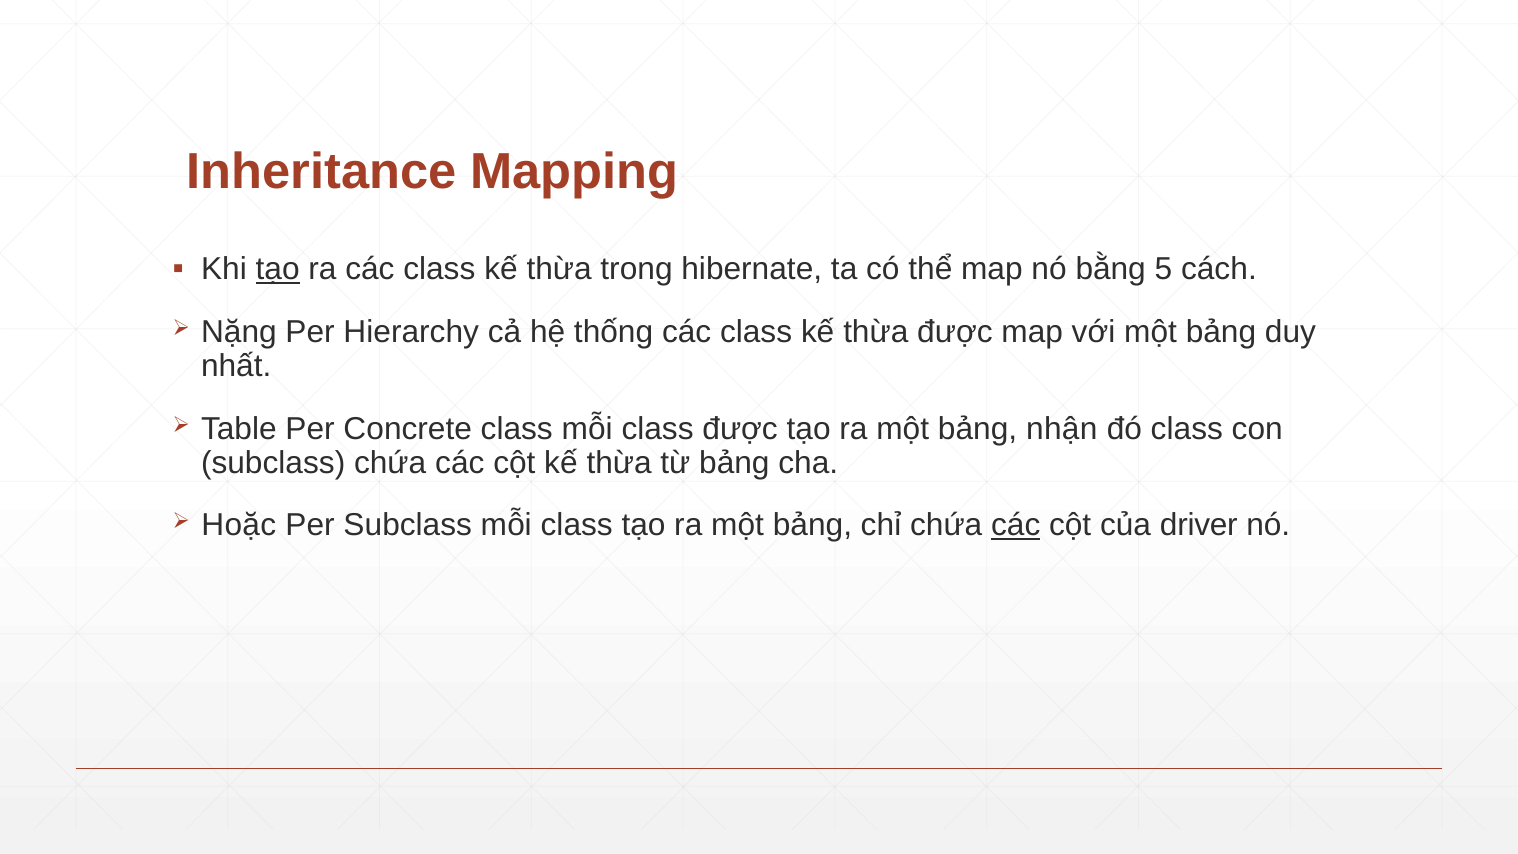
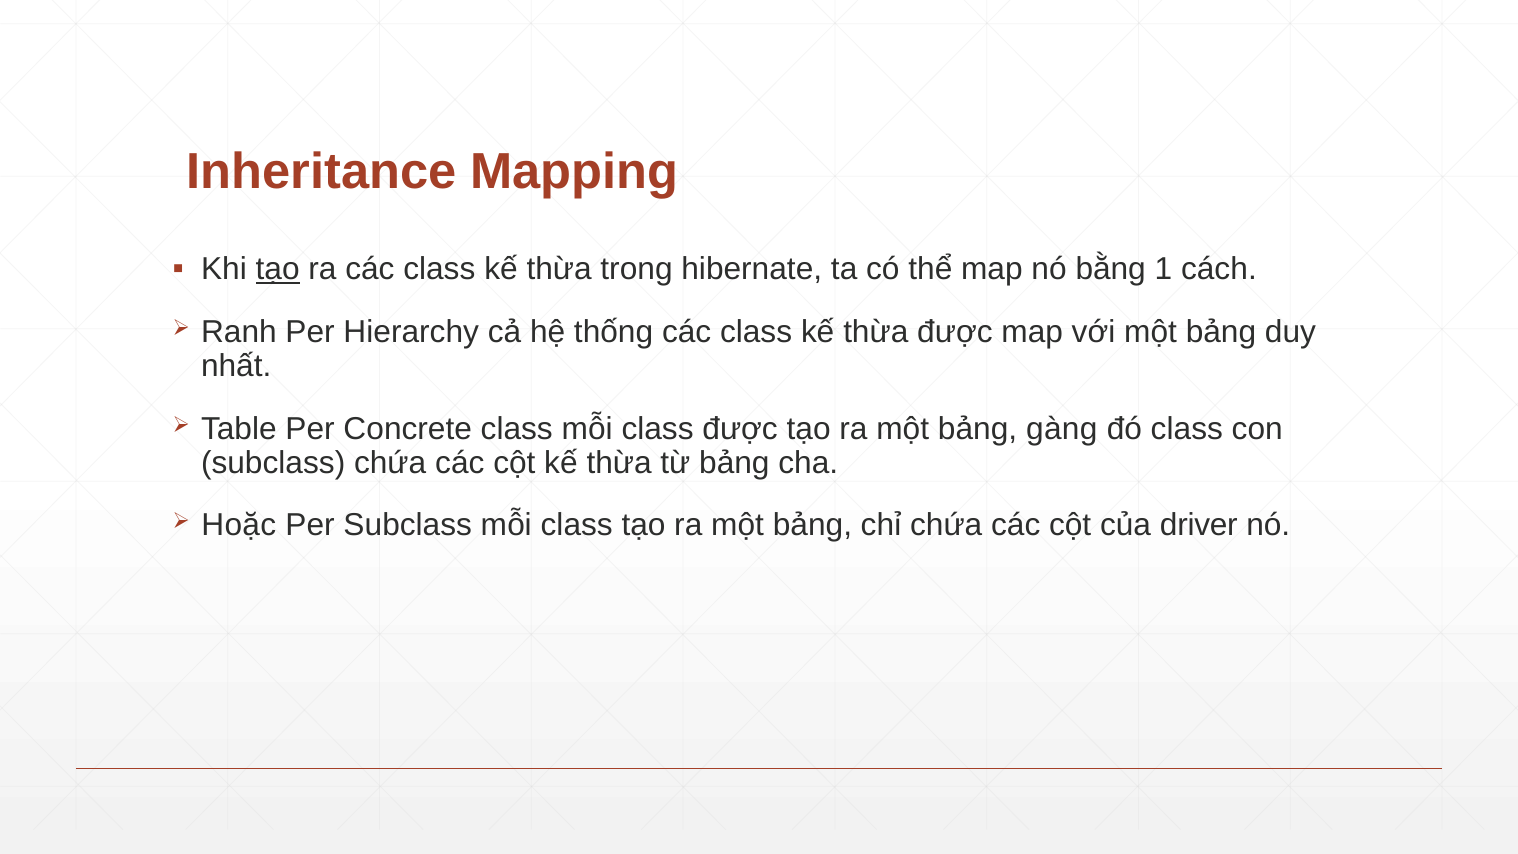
5: 5 -> 1 (1164, 269)
Nặng: Nặng -> Ranh (239, 332)
nhận: nhận -> gàng (1062, 429)
các underline: present -> none (1016, 525)
